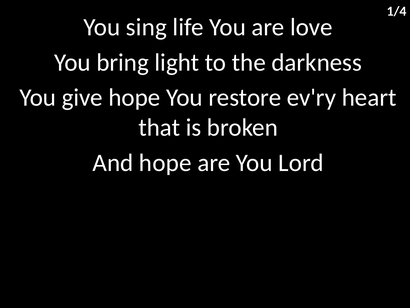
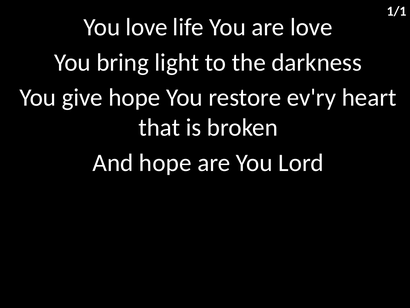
1/4: 1/4 -> 1/1 (397, 11)
You sing: sing -> love (147, 27)
